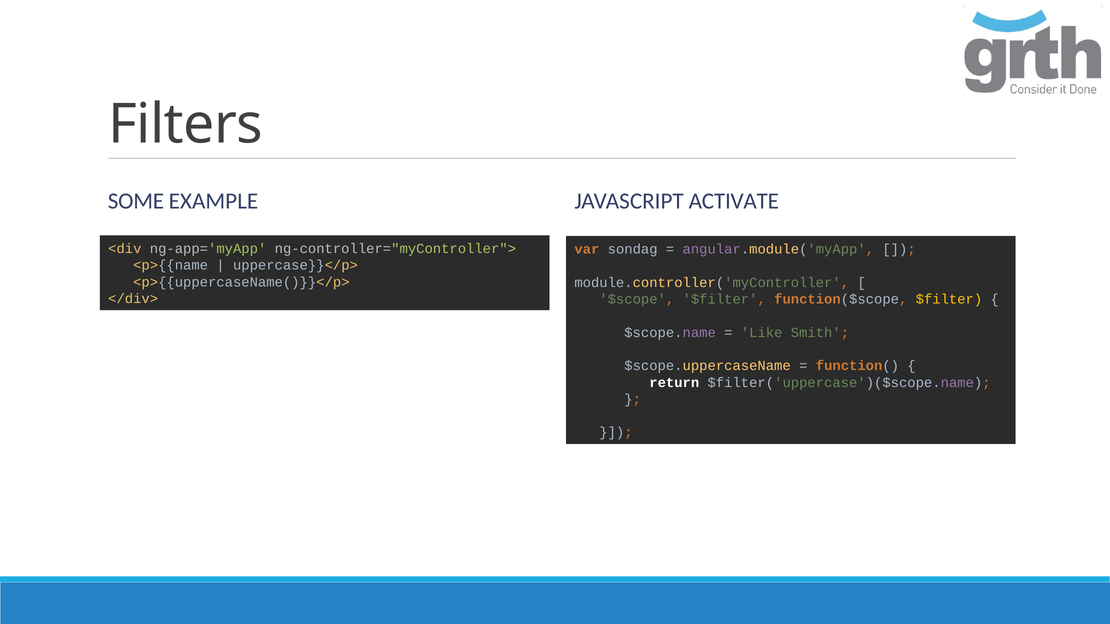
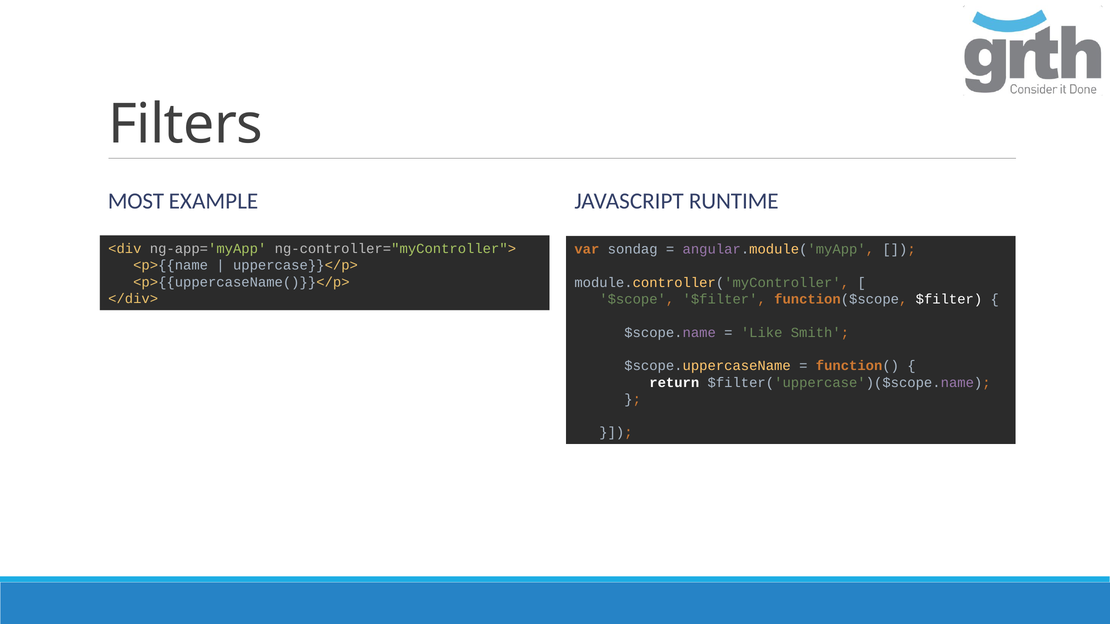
SOME: SOME -> MOST (136, 201)
ACTIVATE: ACTIVATE -> RUNTIME (734, 201)
$filter colour: yellow -> white (949, 299)
